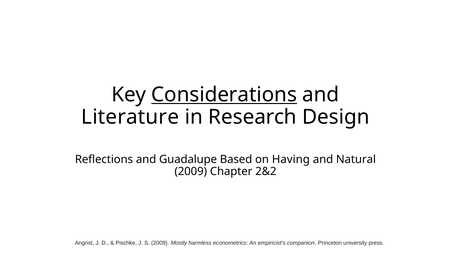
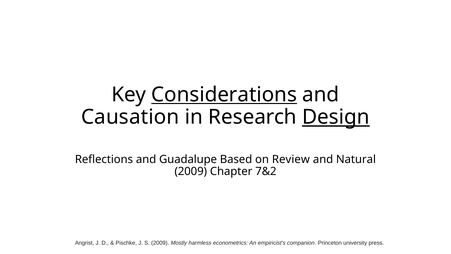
Literature: Literature -> Causation (130, 117)
Design underline: none -> present (336, 117)
Having: Having -> Review (291, 159)
2&2: 2&2 -> 7&2 (266, 171)
